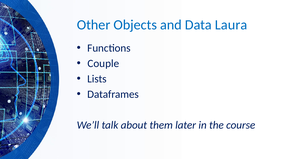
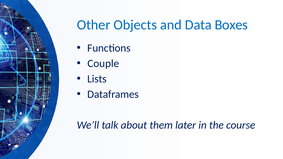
Laura: Laura -> Boxes (231, 25)
